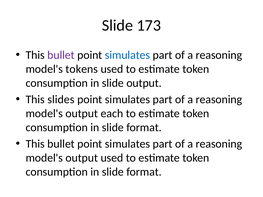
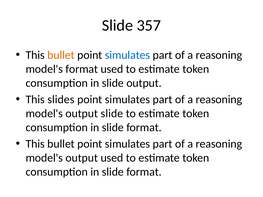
173: 173 -> 357 (149, 25)
bullet colour: purple -> orange (61, 55)
model's tokens: tokens -> format (82, 69)
output each: each -> slide (112, 114)
